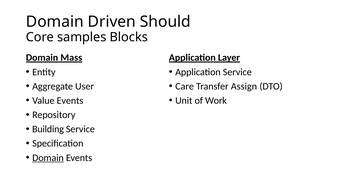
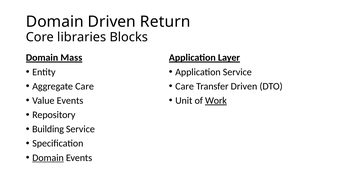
Should: Should -> Return (165, 22)
samples: samples -> libraries (82, 37)
Aggregate User: User -> Care (85, 86)
Transfer Assign: Assign -> Driven (244, 86)
Work underline: none -> present (216, 100)
